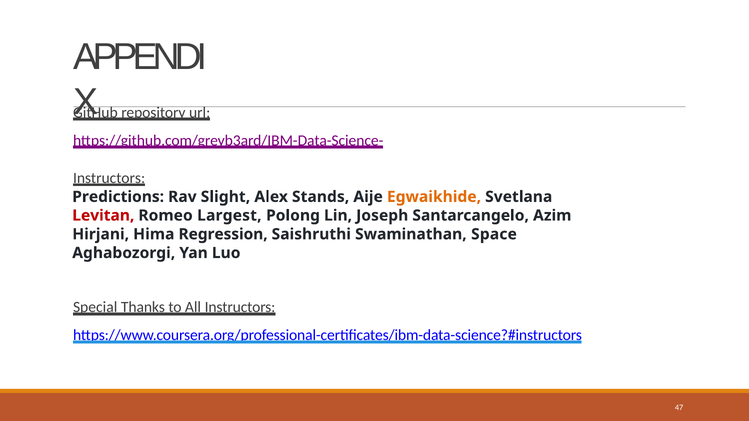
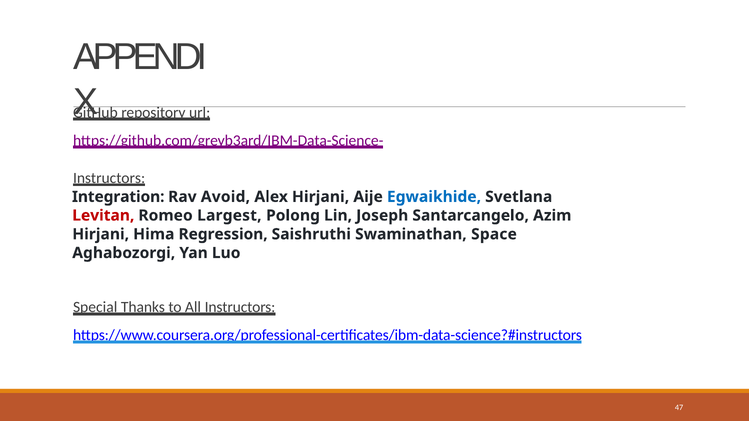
Predictions: Predictions -> Integration (118, 197)
Slight: Slight -> Avoid (225, 197)
Alex Stands: Stands -> Hirjani (321, 197)
Egwaikhide colour: orange -> blue (434, 197)
